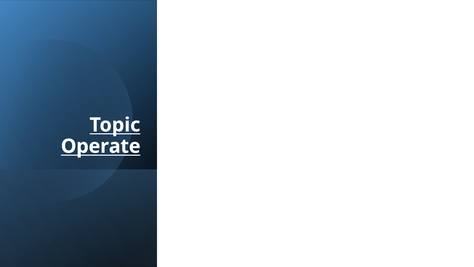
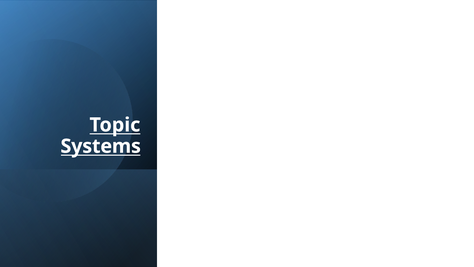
Operate: Operate -> Systems (101, 146)
